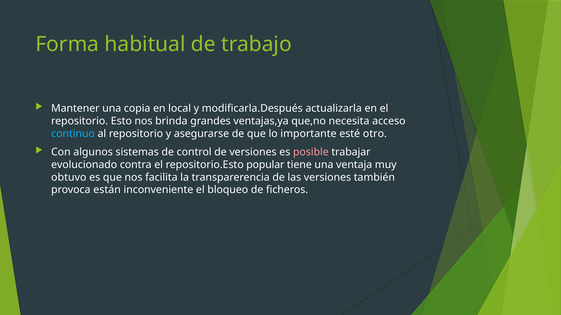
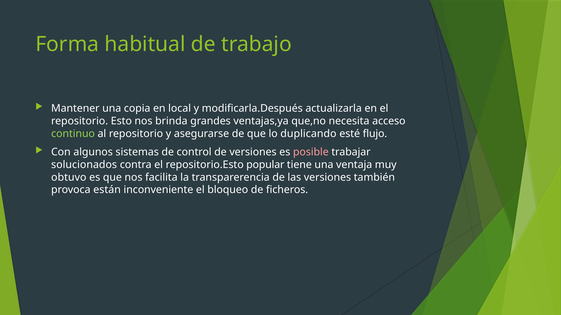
continuo colour: light blue -> light green (73, 134)
importante: importante -> duplicando (308, 134)
otro: otro -> flujo (375, 134)
evolucionado: evolucionado -> solucionados (84, 165)
